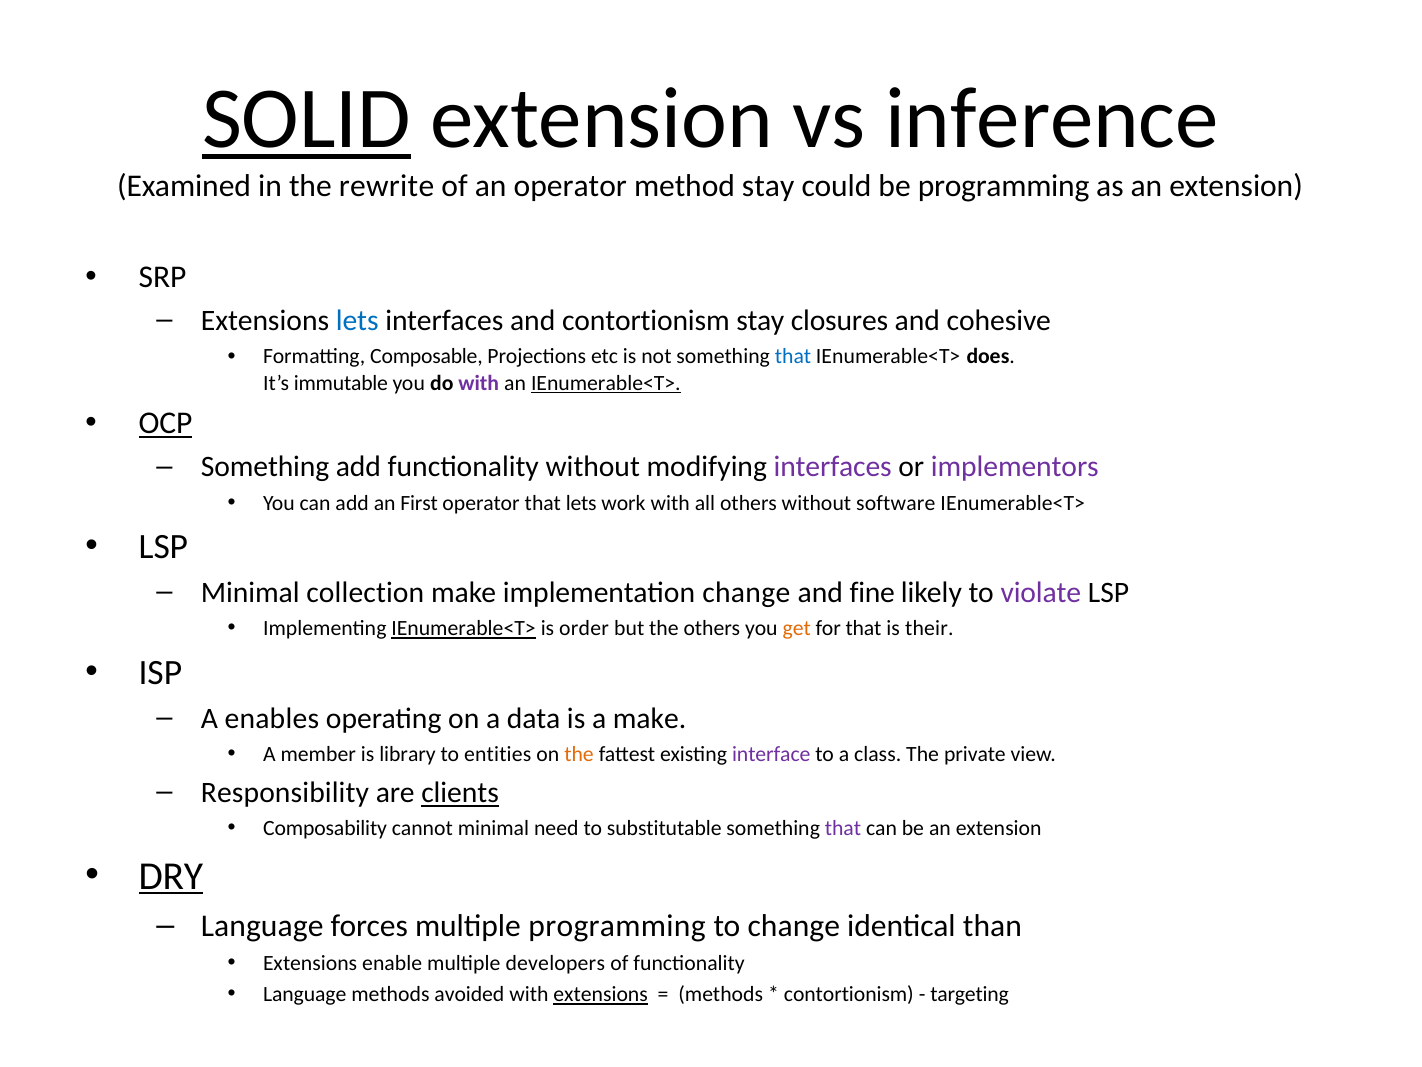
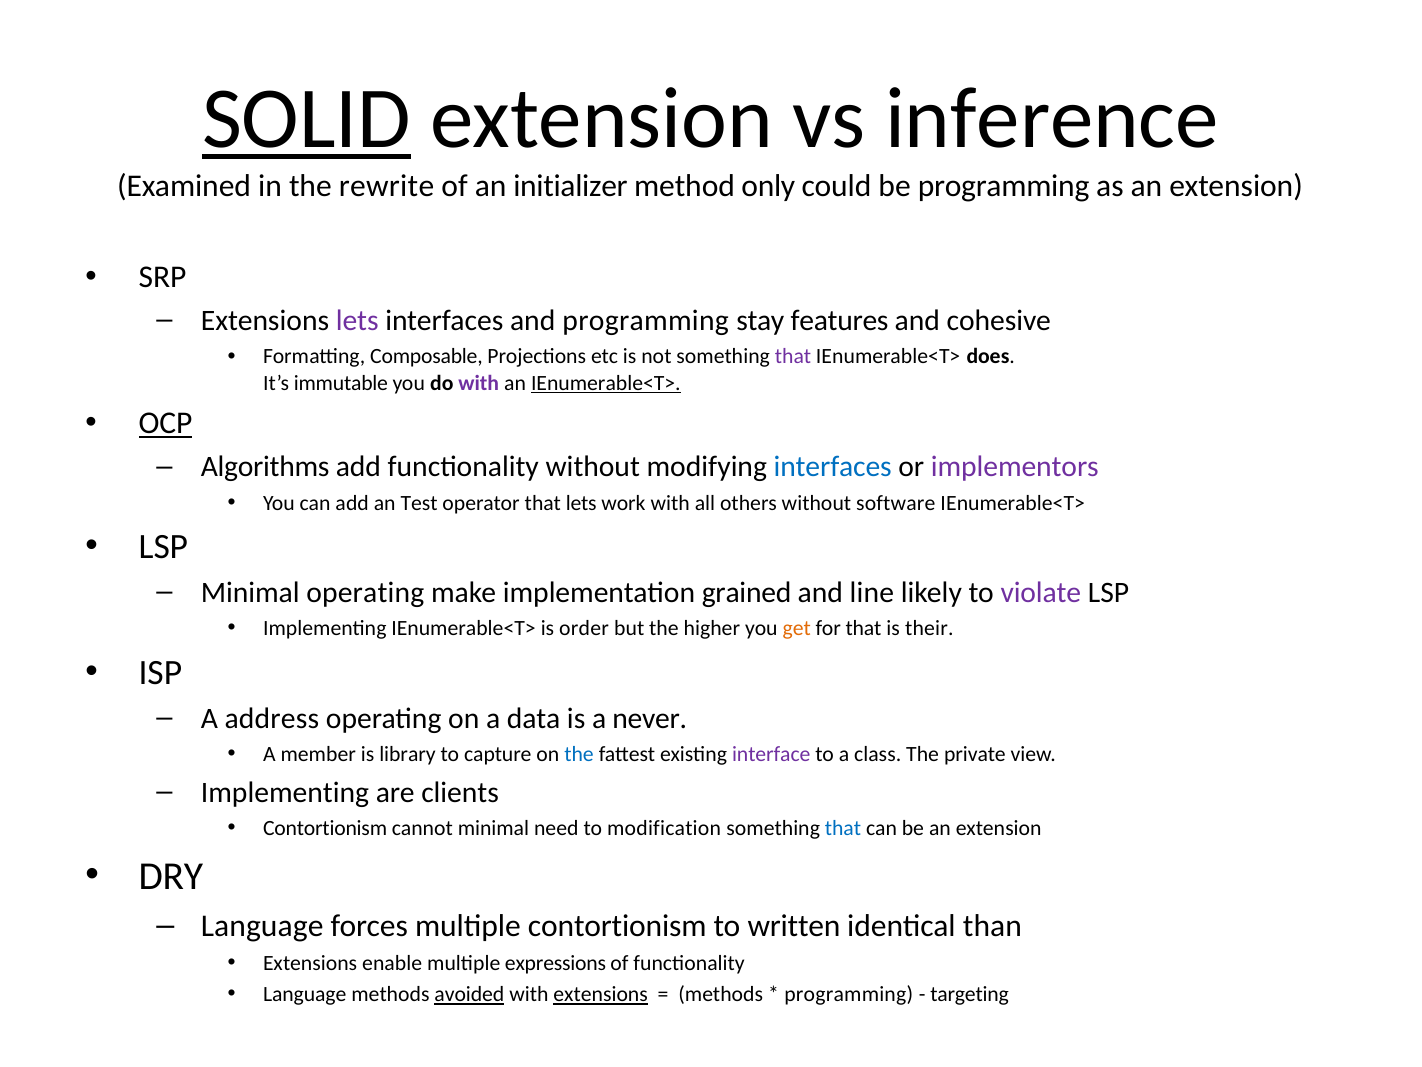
an operator: operator -> initializer (570, 186)
method stay: stay -> only (768, 186)
lets colour: blue -> purple (357, 321)
and contortionism: contortionism -> programming (646, 321)
closures: closures -> features (840, 321)
that colour: blue -> purple (793, 357)
Something: Something -> Algorithms (265, 467)
interfaces colour: purple -> blue (833, 467)
First: First -> Test (419, 503)
Minimal collection: collection -> operating (365, 593)
implementation change: change -> grained (747, 593)
fine: fine -> line (872, 593)
IEnumerable<T> underline: present -> none (464, 628)
the others: others -> higher (712, 628)
enables: enables -> address (272, 718)
a make: make -> never (650, 718)
entities: entities -> capture (498, 754)
the colour: orange -> blue (579, 754)
Responsibility: Responsibility -> Implementing (285, 793)
clients underline: present -> none (460, 793)
Composability: Composability -> Contortionism (325, 828)
substitutable: substitutable -> modification (664, 828)
that colour: purple -> blue (843, 828)
DRY underline: present -> none (171, 876)
multiple programming: programming -> contortionism (617, 926)
to change: change -> written (794, 926)
developers: developers -> expressions (556, 963)
avoided underline: none -> present (469, 994)
contortionism: contortionism -> programming (849, 994)
